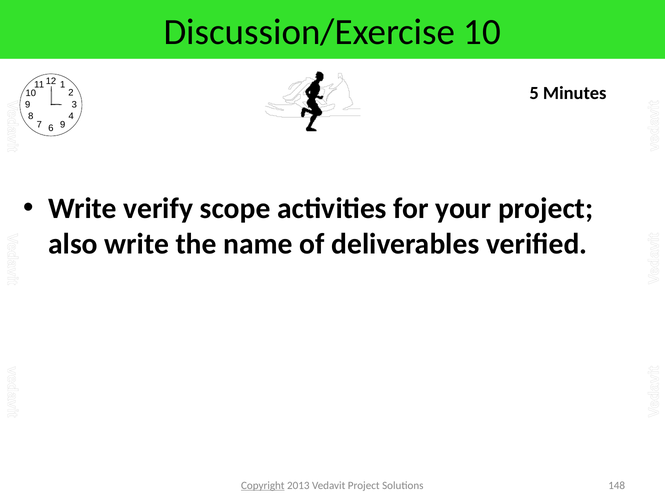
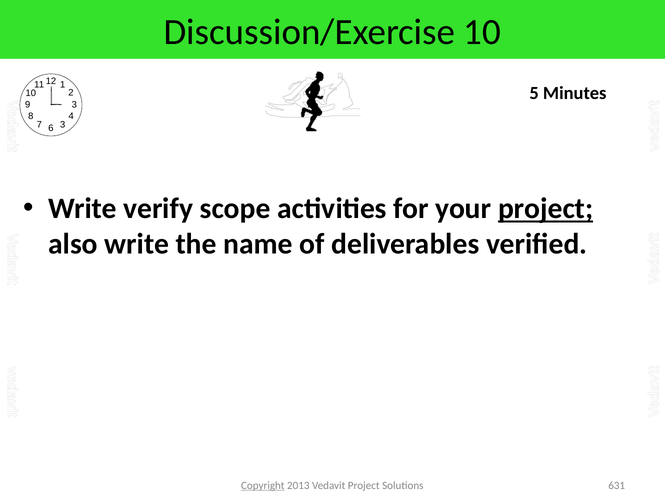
9: 9 -> 3 (63, 125)
project underline: none -> present (546, 209)
148: 148 -> 631 (617, 485)
